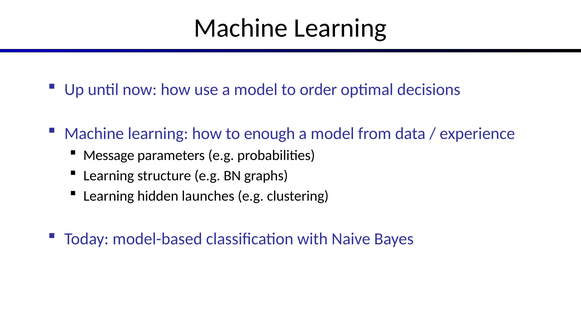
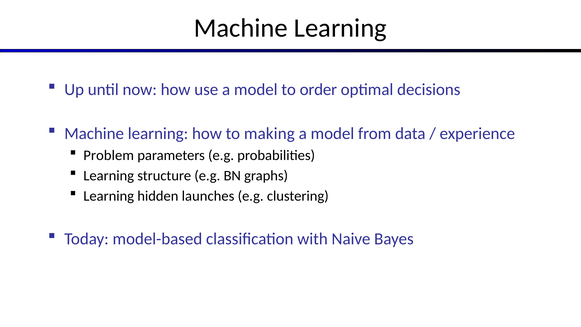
enough: enough -> making (269, 134)
Message: Message -> Problem (109, 155)
